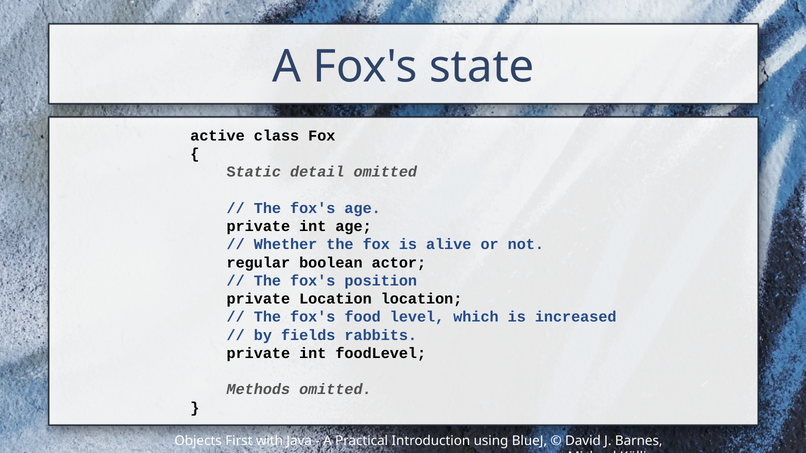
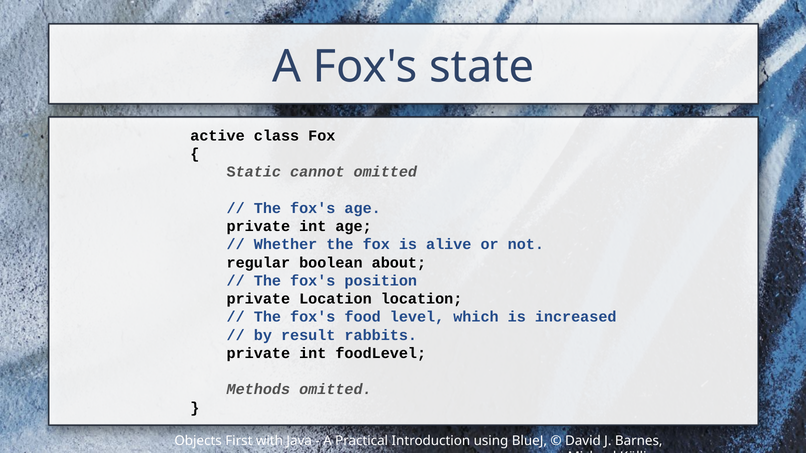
detail: detail -> cannot (317, 172)
actor: actor -> about (399, 263)
fields: fields -> result (308, 335)
